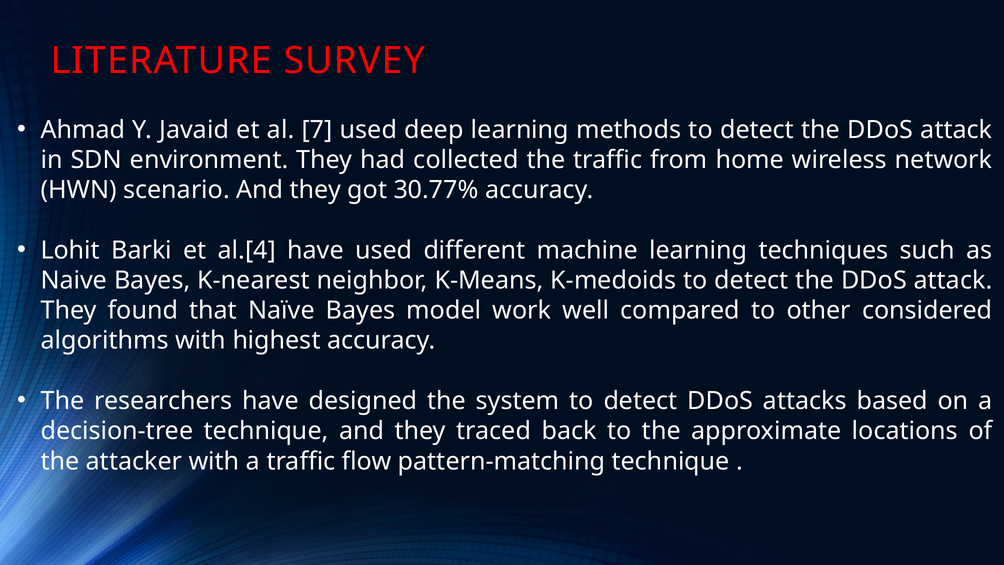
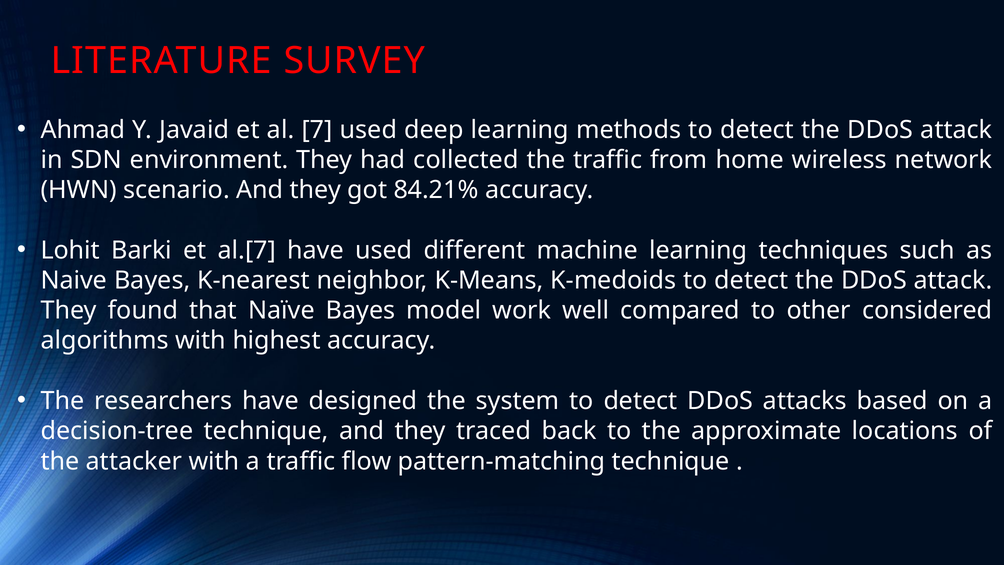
30.77%: 30.77% -> 84.21% (436, 190)
al.[4: al.[4 -> al.[7 (247, 250)
